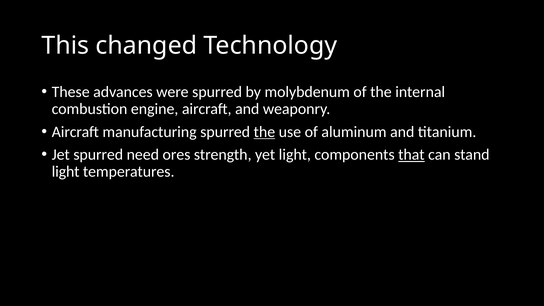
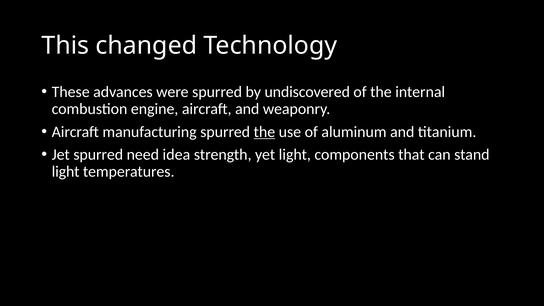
molybdenum: molybdenum -> undiscovered (307, 92)
ores: ores -> idea (176, 155)
that underline: present -> none (411, 155)
